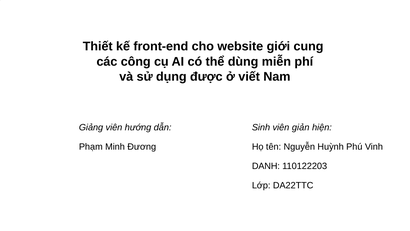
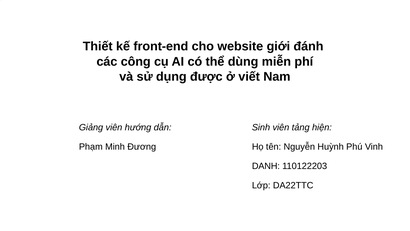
cung: cung -> đánh (308, 46)
giản: giản -> tảng (301, 127)
